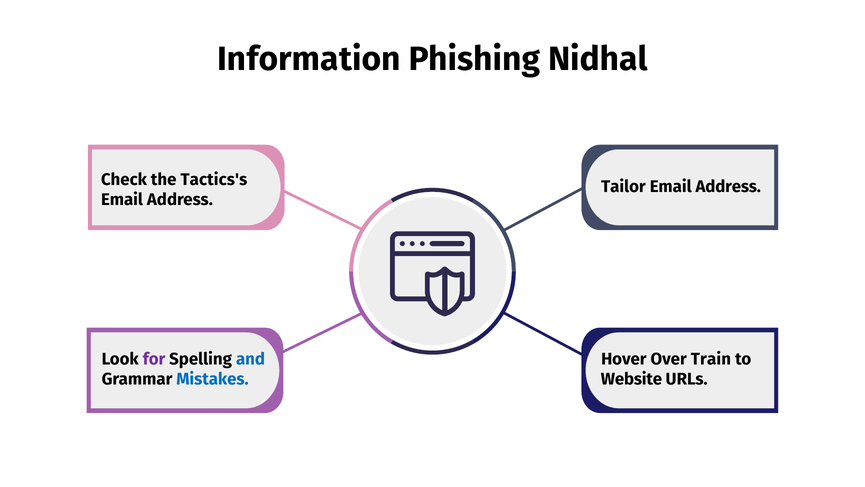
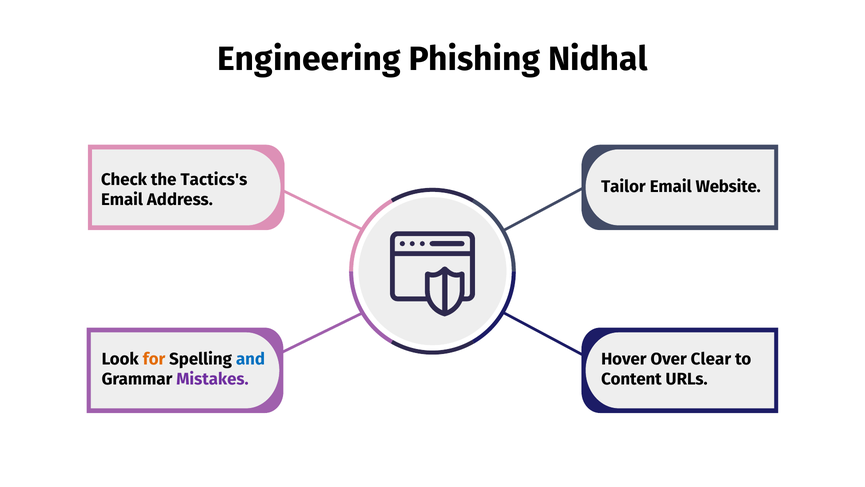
Information: Information -> Engineering (309, 59)
Address: Address -> Website (728, 186)
for colour: purple -> orange (154, 359)
Train: Train -> Clear (711, 359)
Mistakes colour: blue -> purple (212, 379)
Website: Website -> Content (631, 379)
